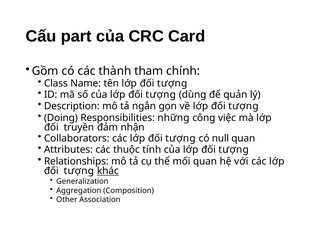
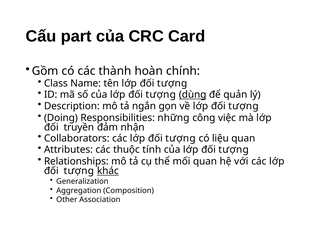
tham: tham -> hoàn (149, 71)
dùng underline: none -> present (193, 95)
null: null -> liệu (220, 139)
